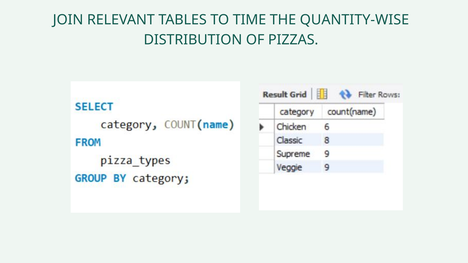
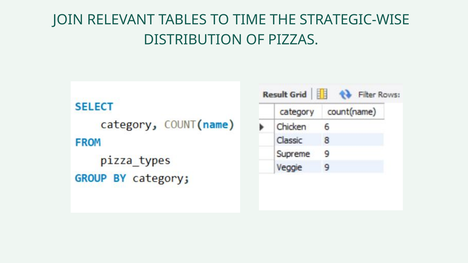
QUANTITY-WISE: QUANTITY-WISE -> STRATEGIC-WISE (355, 20)
